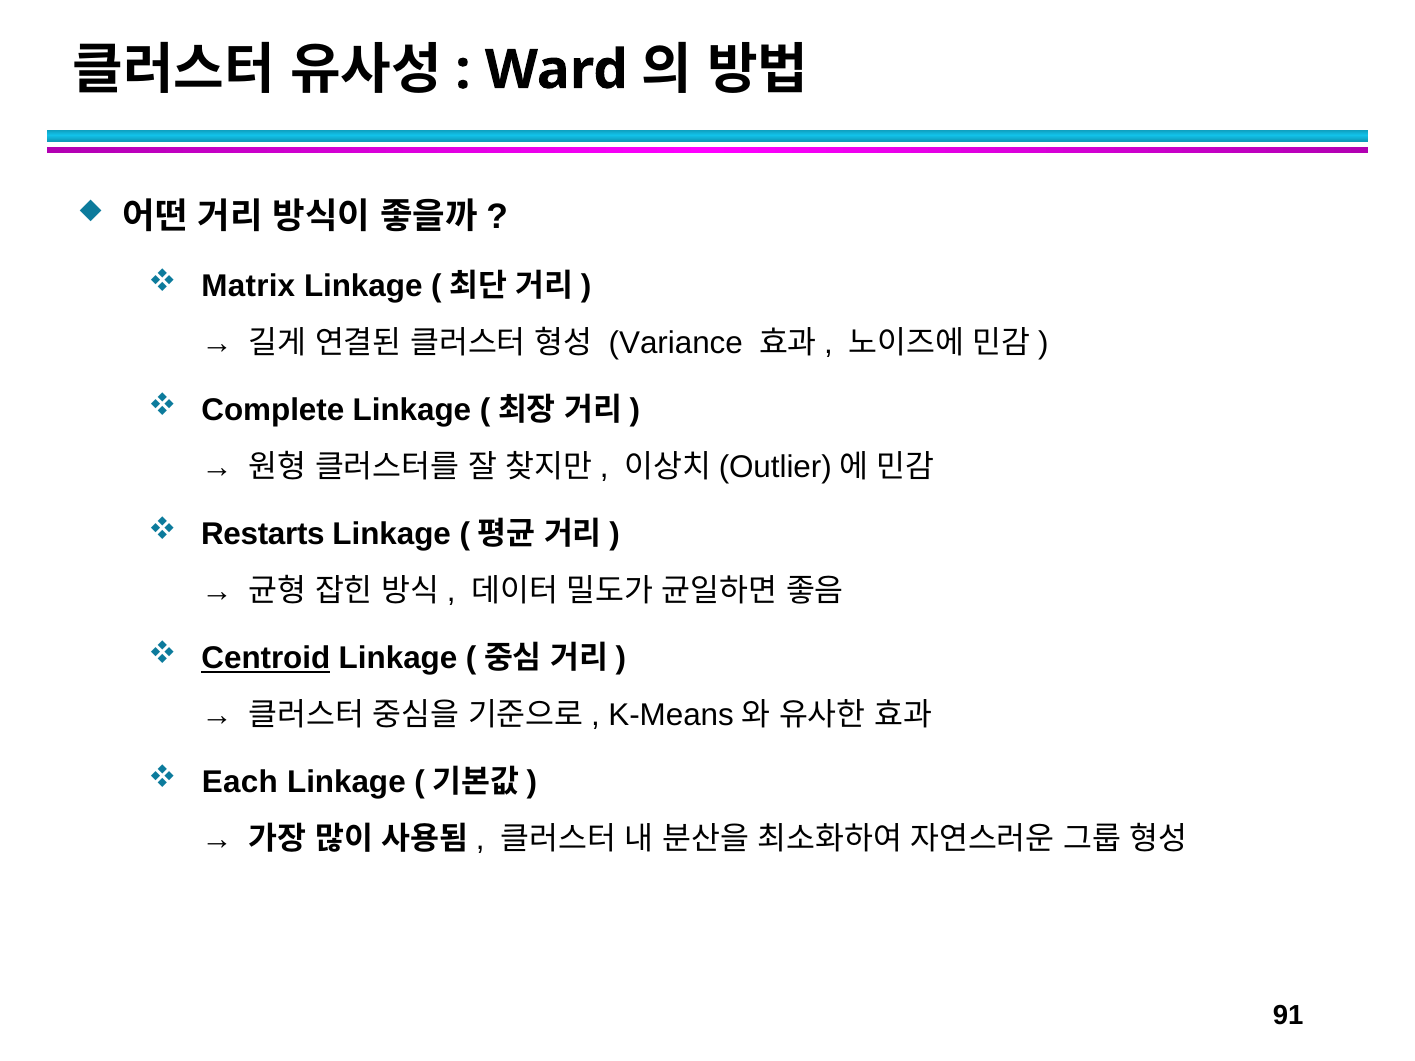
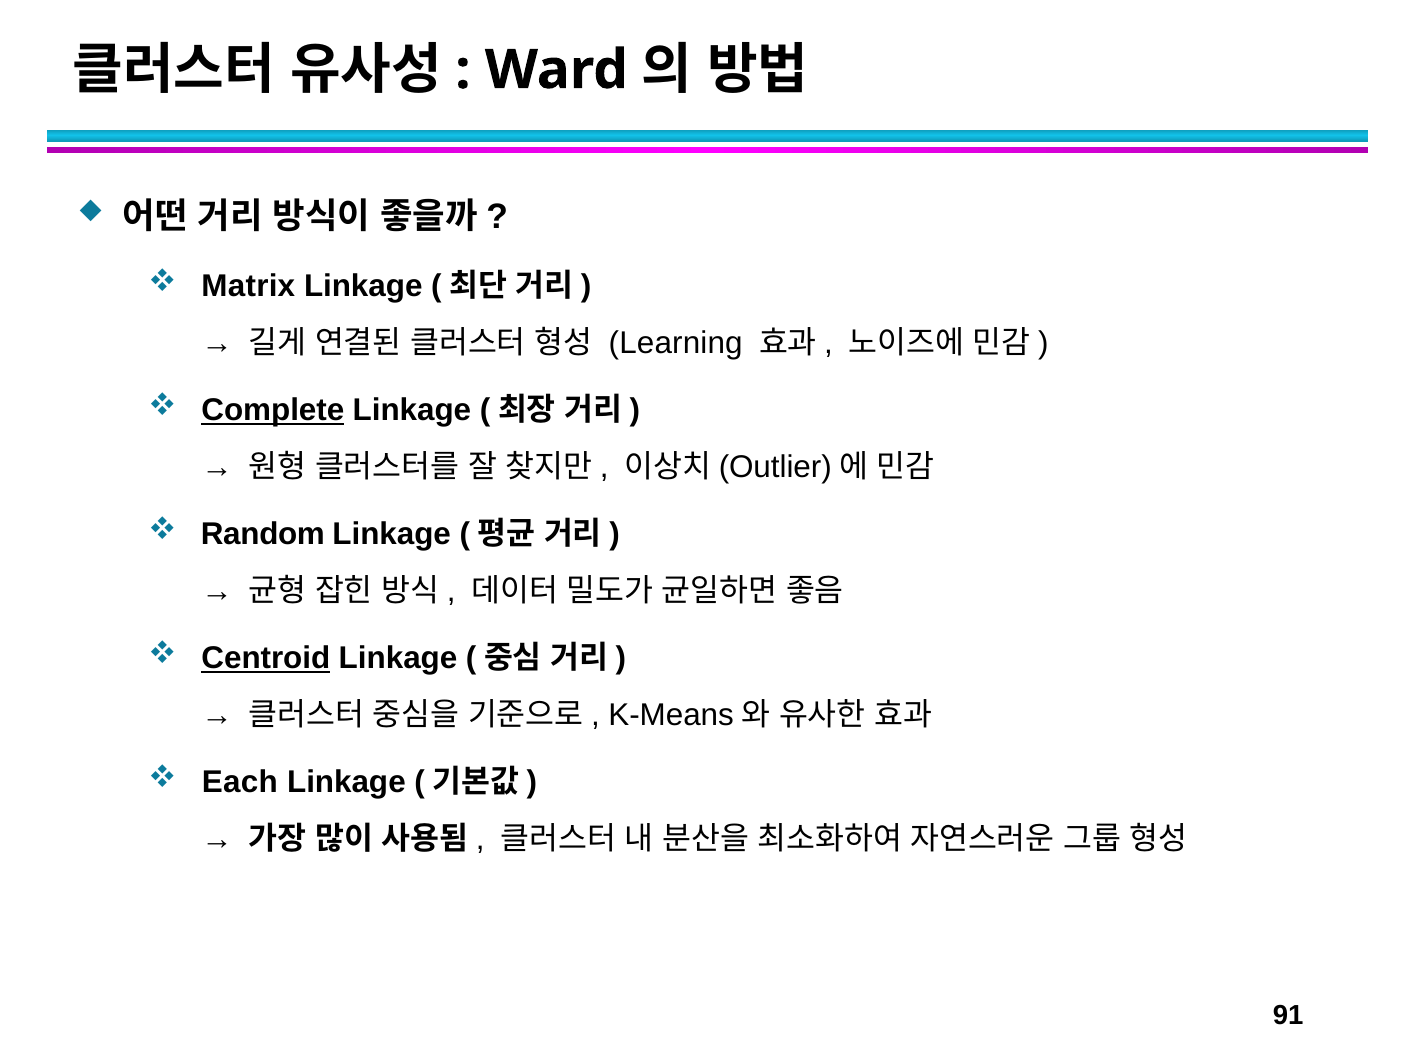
Variance: Variance -> Learning (676, 343)
Complete underline: none -> present (273, 411)
Restarts: Restarts -> Random (263, 535)
